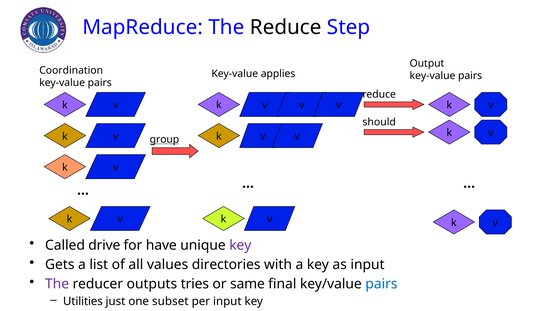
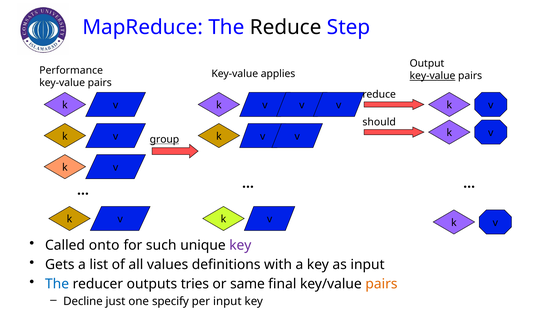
Coordination: Coordination -> Performance (71, 70)
key-value underline: none -> present (433, 76)
drive: drive -> onto (104, 245)
have: have -> such (161, 245)
directories: directories -> definitions (226, 265)
The colour: purple -> blue (57, 284)
pairs colour: blue -> orange (381, 284)
Utilities: Utilities -> Decline (83, 301)
subset: subset -> specify (170, 301)
